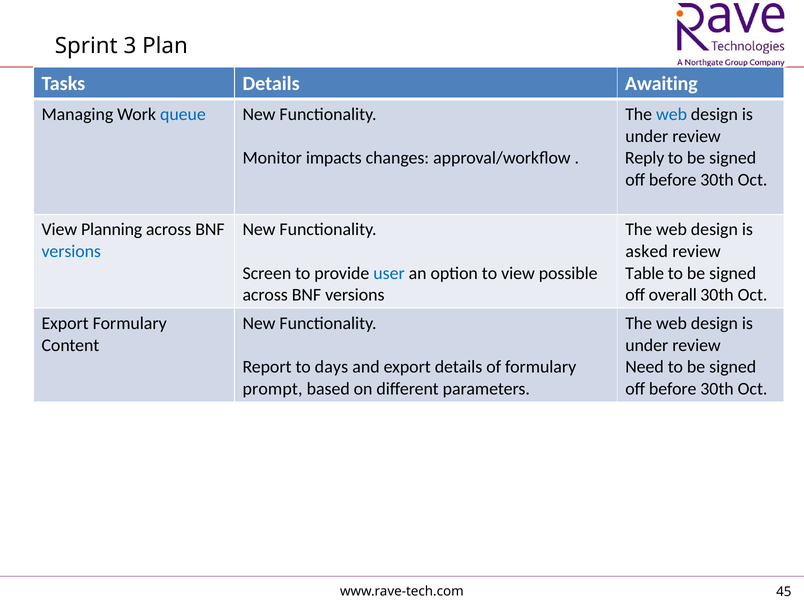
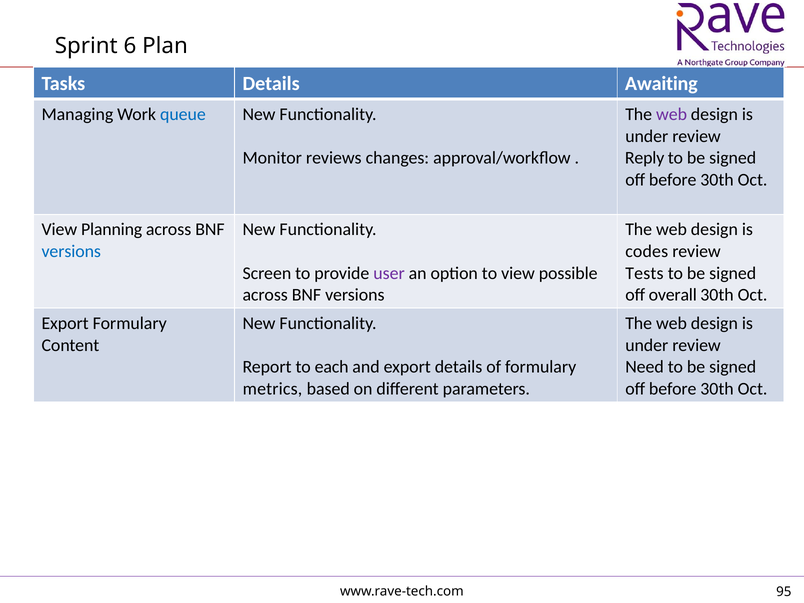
3: 3 -> 6 (130, 46)
web colour: blue -> purple (672, 114)
impacts: impacts -> reviews (334, 158)
asked: asked -> codes (647, 251)
user colour: blue -> purple (389, 273)
Table: Table -> Tests (644, 273)
days: days -> each (332, 367)
prompt: prompt -> metrics (273, 389)
45: 45 -> 95 (784, 592)
